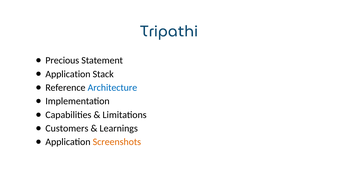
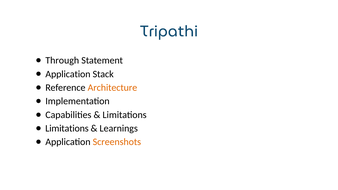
Precious: Precious -> Through (62, 60)
Architecture colour: blue -> orange (112, 88)
Customers: Customers -> Limitations (67, 128)
